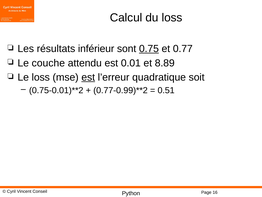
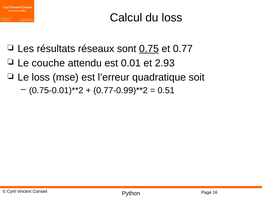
inférieur: inférieur -> réseaux (96, 49)
8.89: 8.89 -> 2.93 (165, 63)
est underline: present -> none (88, 77)
